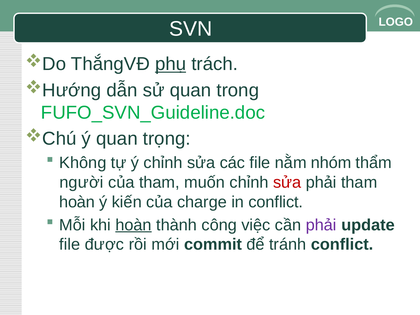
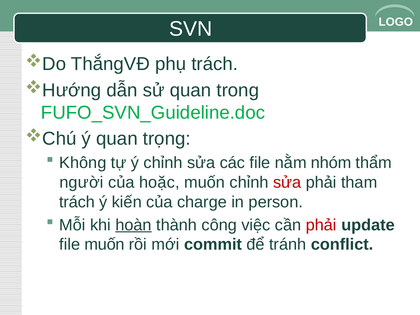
phụ underline: present -> none (171, 64)
của tham: tham -> hoặc (159, 182)
hoàn: hoàn -> trách (77, 202)
in conflict: conflict -> person (276, 202)
phải colour: purple -> red (321, 225)
file được: được -> muốn (105, 245)
